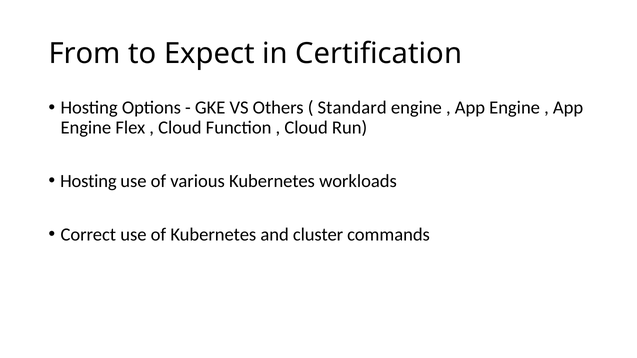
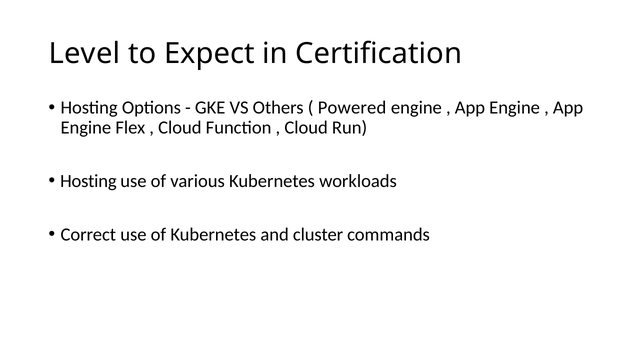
From: From -> Level (84, 54)
Standard: Standard -> Powered (352, 108)
